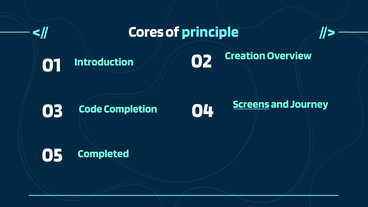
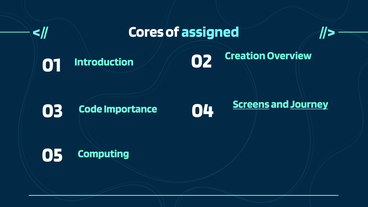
principle: principle -> assigned (210, 32)
Journey underline: none -> present (309, 104)
Completion: Completion -> Importance (131, 109)
Completed: Completed -> Computing (103, 154)
